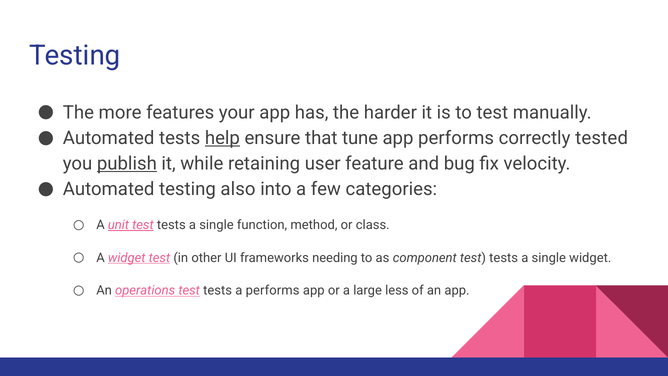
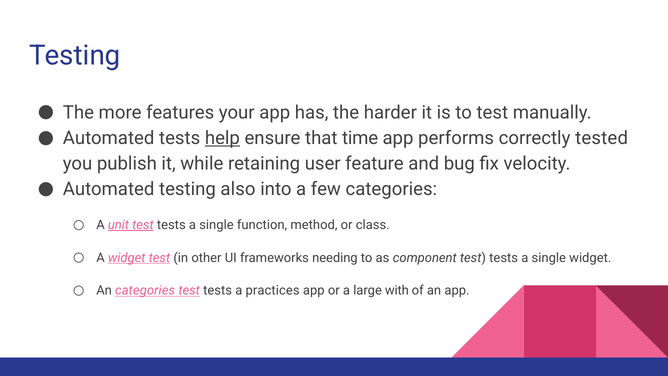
tune: tune -> time (360, 138)
publish underline: present -> none (127, 164)
An operations: operations -> categories (145, 290)
a performs: performs -> practices (273, 290)
less: less -> with (397, 290)
